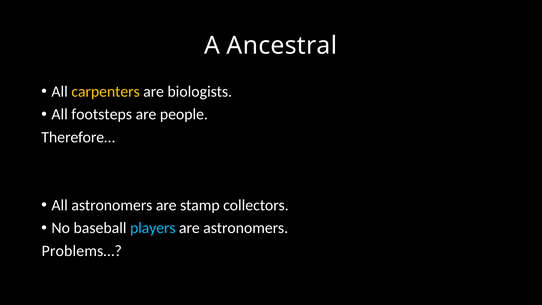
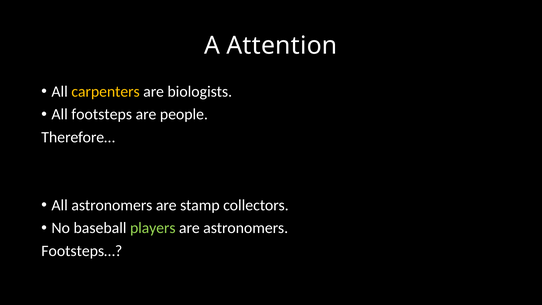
Ancestral: Ancestral -> Attention (282, 46)
players colour: light blue -> light green (153, 228)
Problems…: Problems… -> Footsteps… (82, 251)
